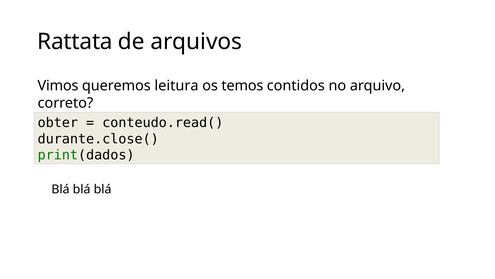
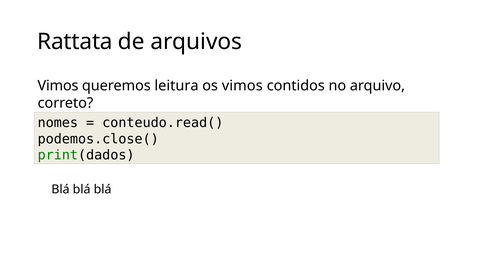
os temos: temos -> vimos (242, 86)
obter: obter -> nomes (58, 123)
durante.close(: durante.close( -> podemos.close( (98, 139)
